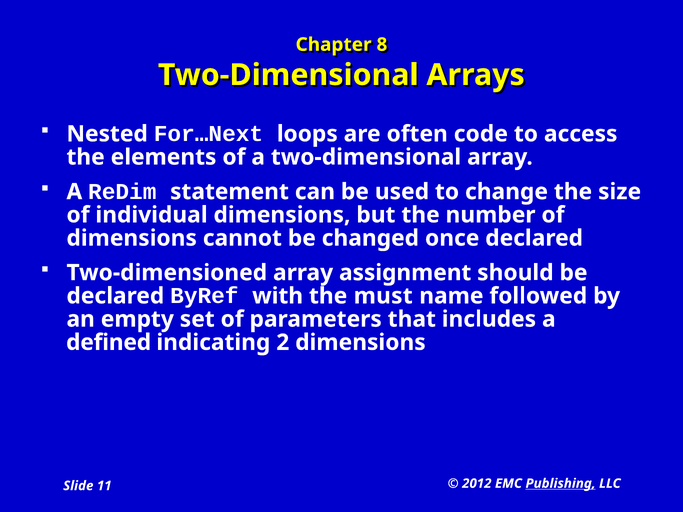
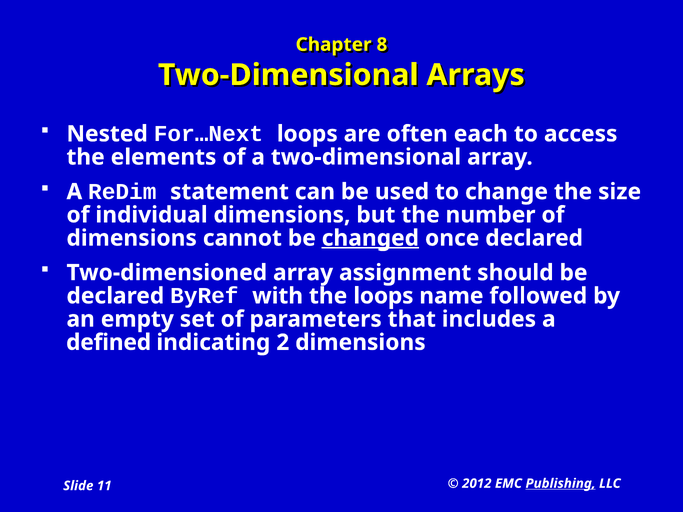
code: code -> each (481, 134)
changed underline: none -> present (370, 238)
the must: must -> loops (383, 296)
